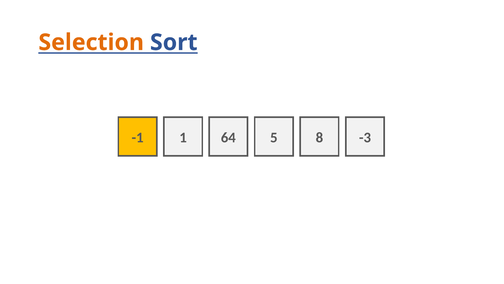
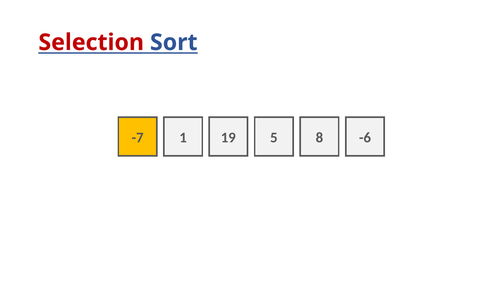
Selection colour: orange -> red (91, 42)
-1: -1 -> -7 (138, 137)
64: 64 -> 19 (228, 137)
-3: -3 -> -6 (365, 137)
